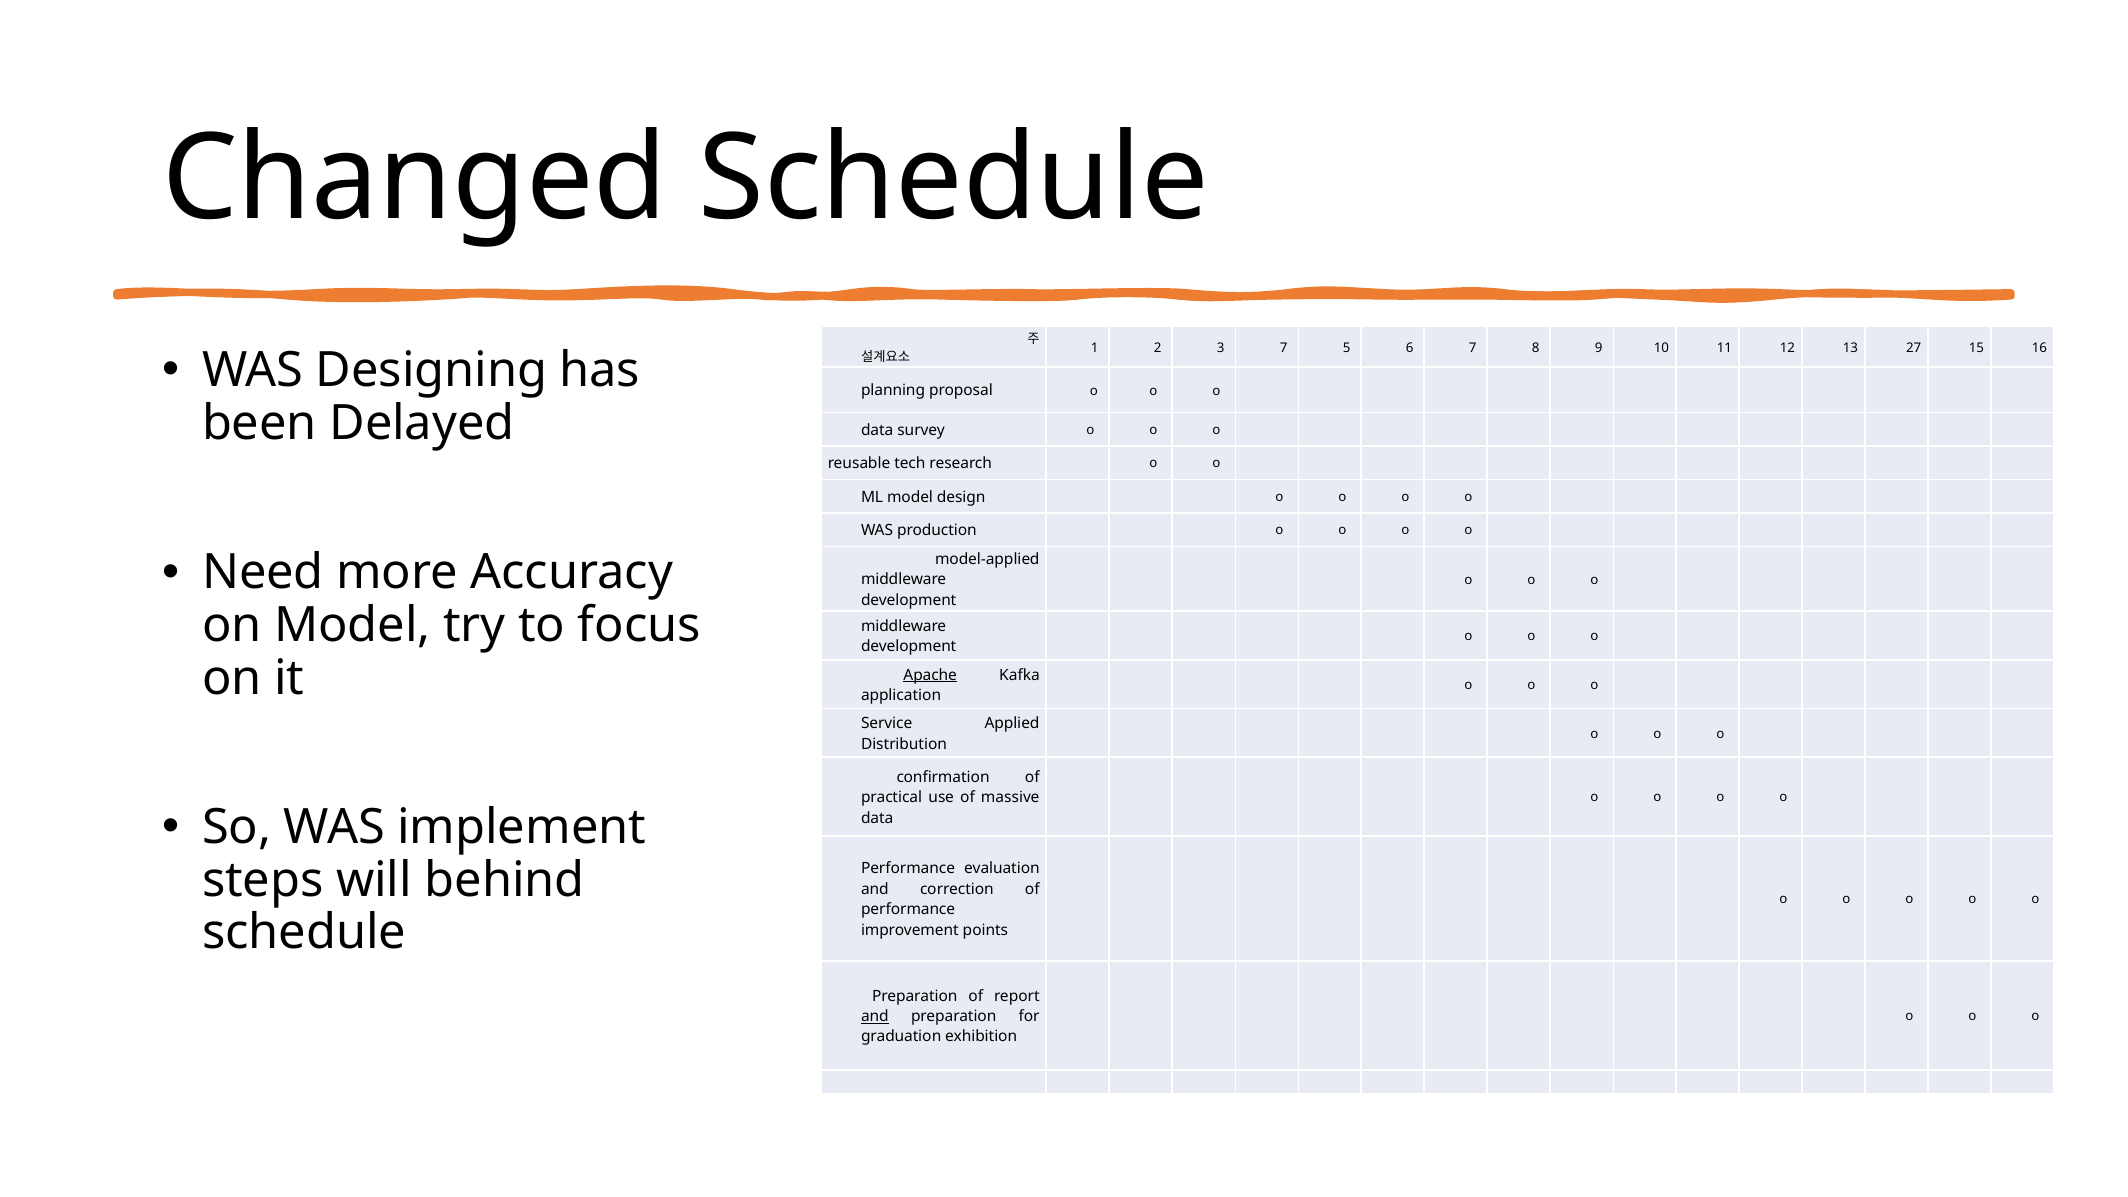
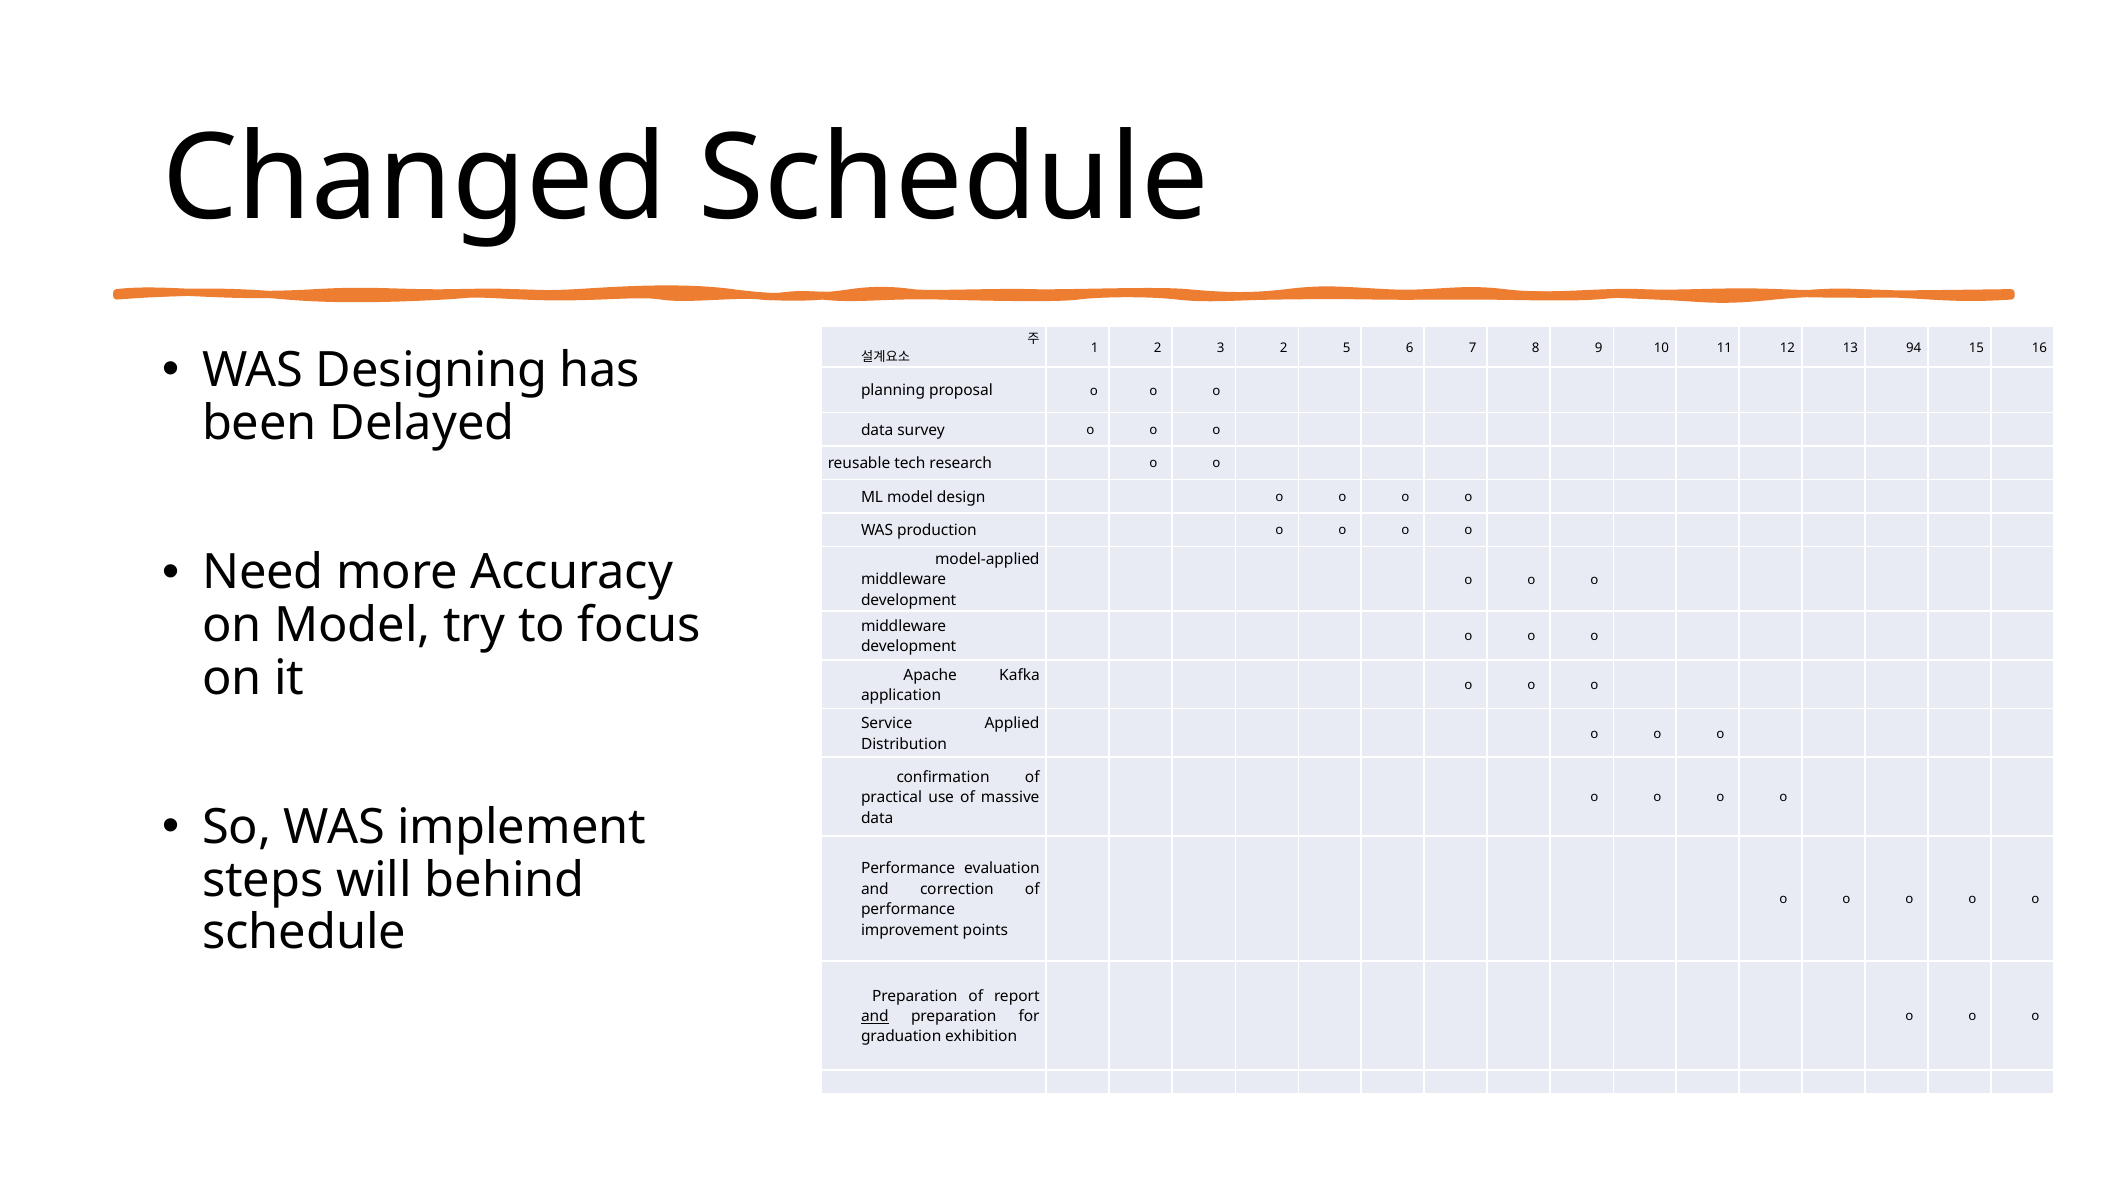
3 7: 7 -> 2 (1284, 348)
27: 27 -> 94 (1914, 348)
Apache underline: present -> none (930, 675)
